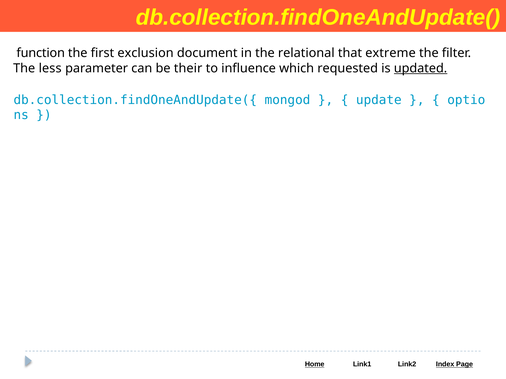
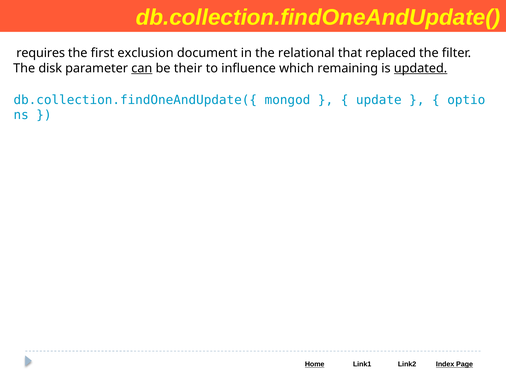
function: function -> requires (41, 53)
extreme: extreme -> replaced (391, 53)
less: less -> disk (50, 68)
can underline: none -> present (142, 68)
requested: requested -> remaining (348, 68)
